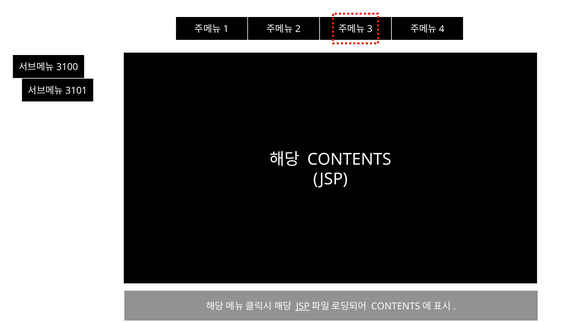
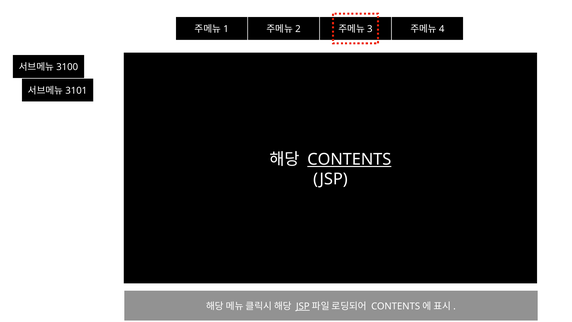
CONTENTS underline: none -> present (349, 159)
